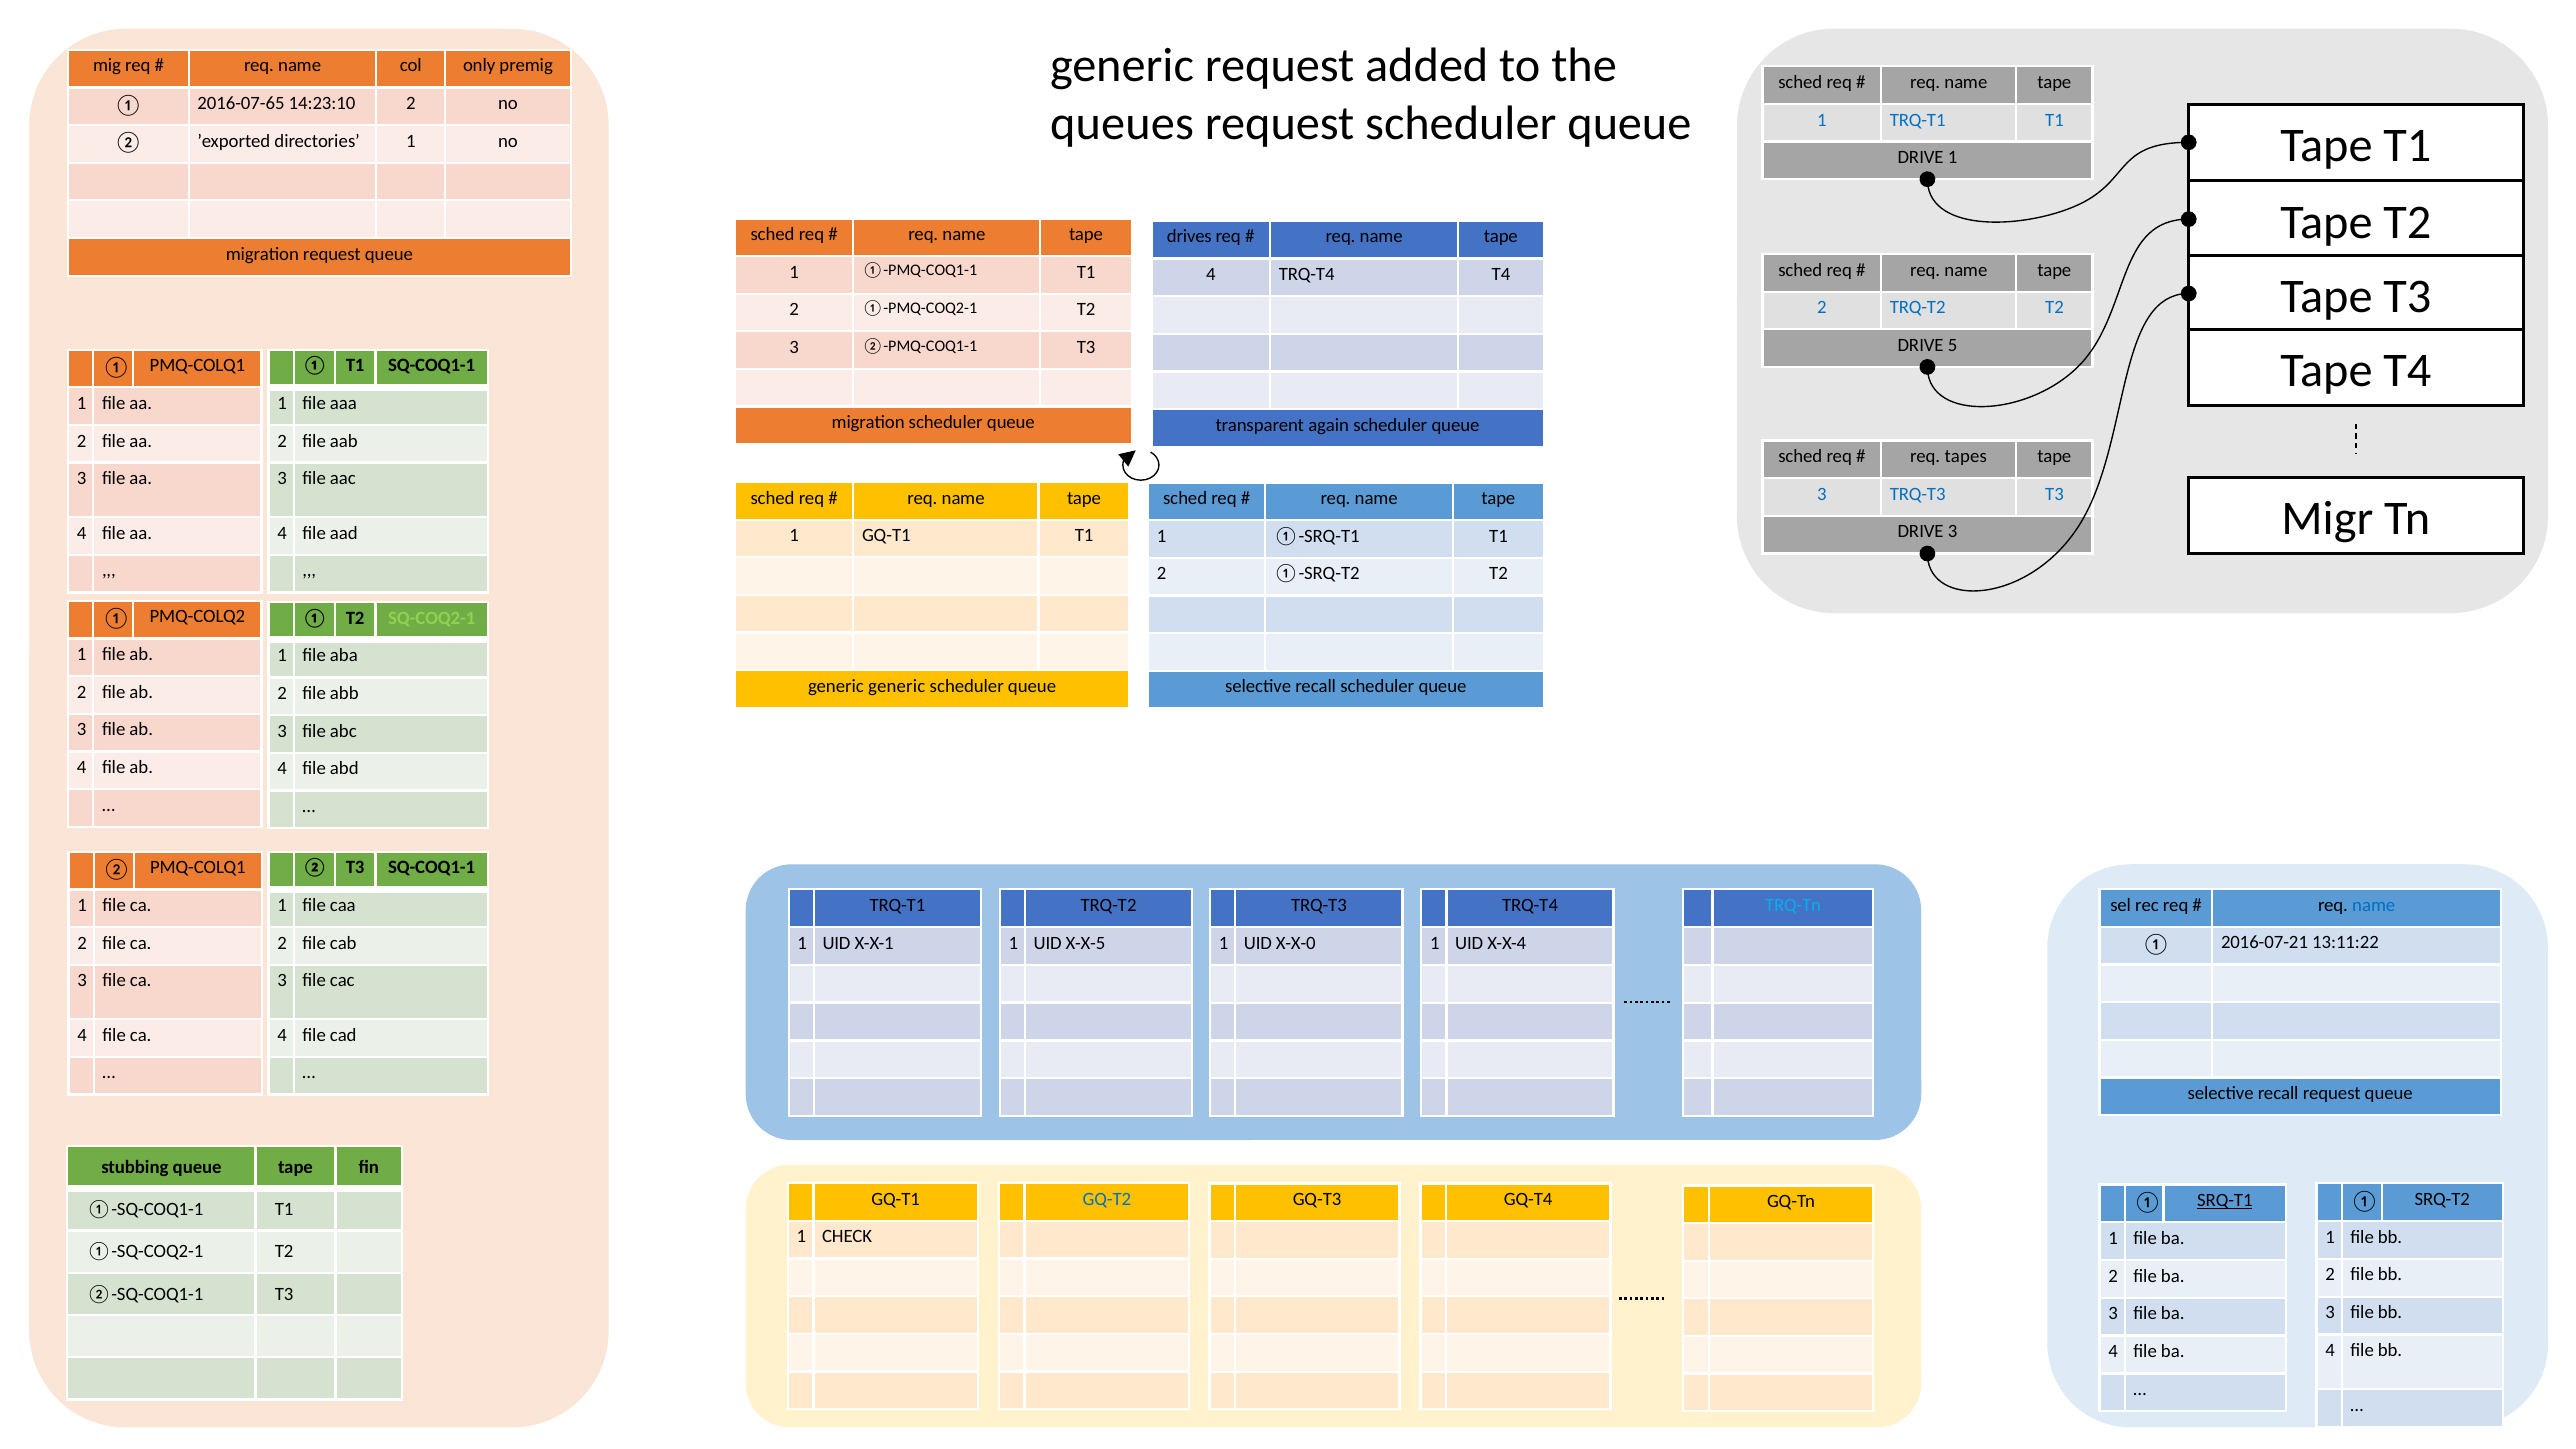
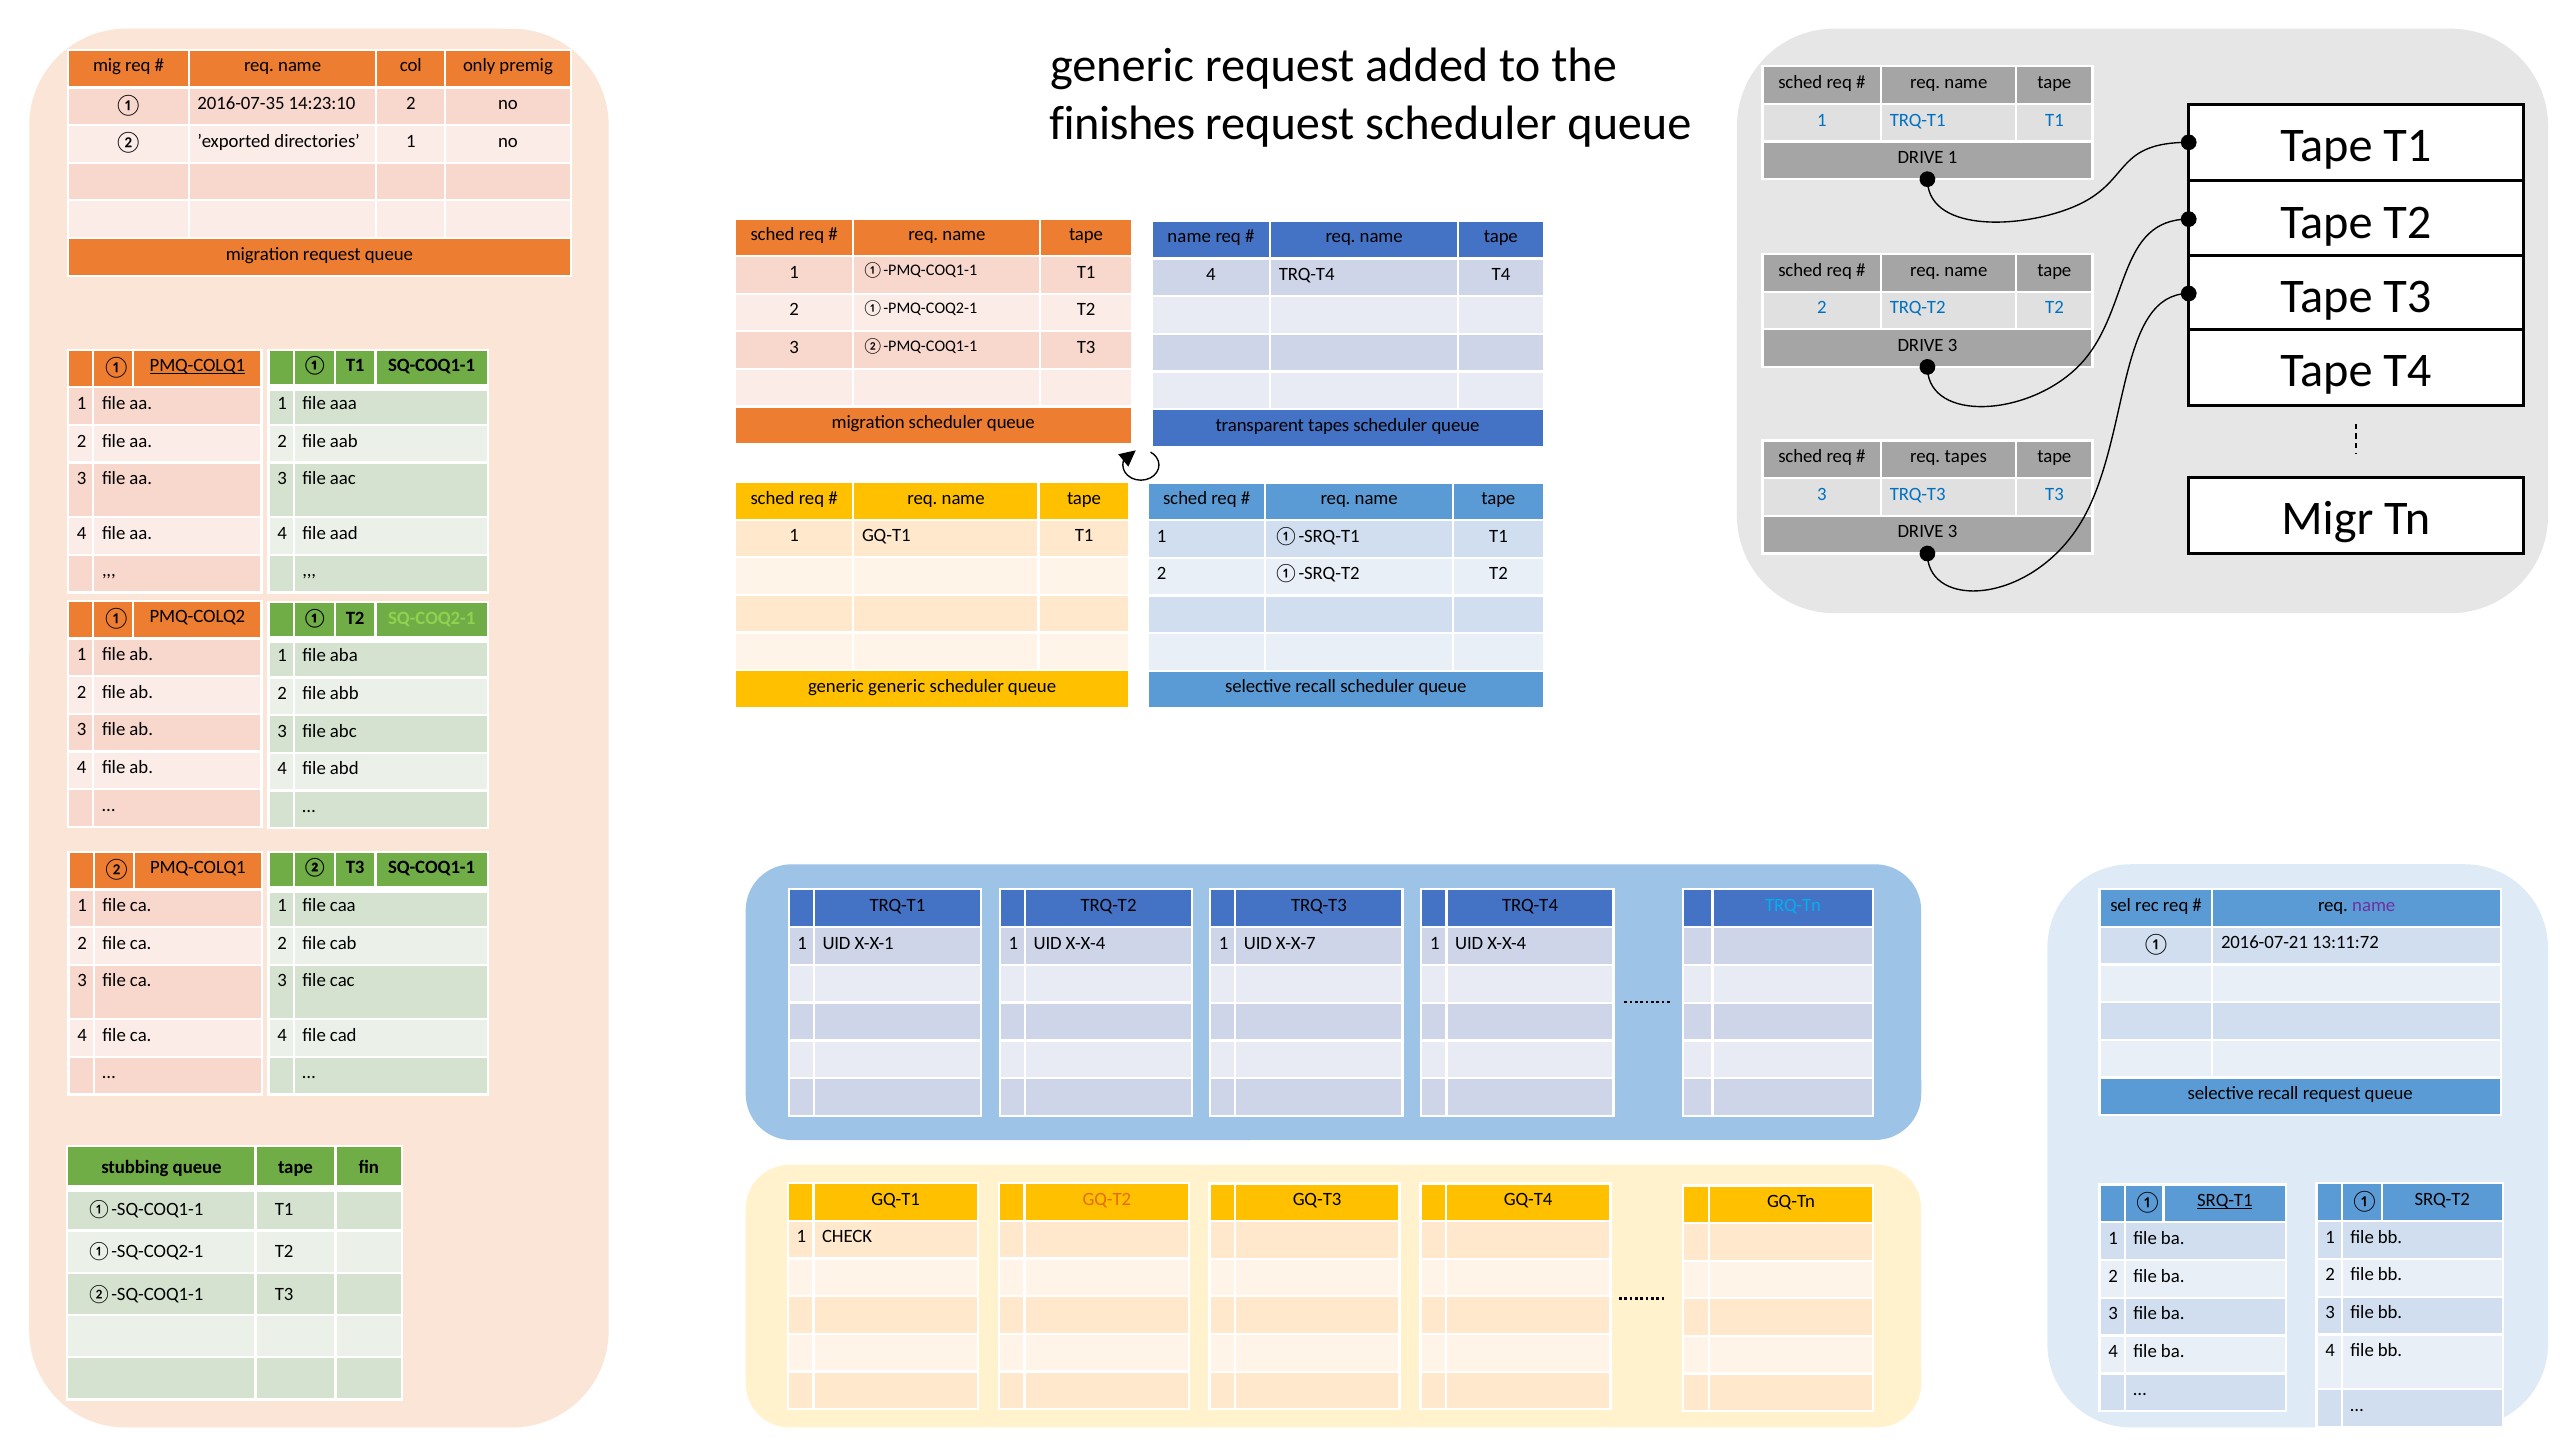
2016-07-65: 2016-07-65 -> 2016-07-35 (241, 103)
queues: queues -> finishes (1122, 124)
drives: drives -> name (1189, 237)
5: 5 -> 3 (1953, 345)
PMQ-COLQ1 underline: none -> present (197, 366)
transparent again: again -> tapes (1329, 425)
name colour: blue -> purple (2374, 905)
X-X-5: X-X-5 -> X-X-4 (1085, 943)
X-X-0: X-X-0 -> X-X-7 (1296, 943)
13:11:22: 13:11:22 -> 13:11:72 (2346, 943)
GQ-T2 colour: blue -> orange (1107, 1199)
